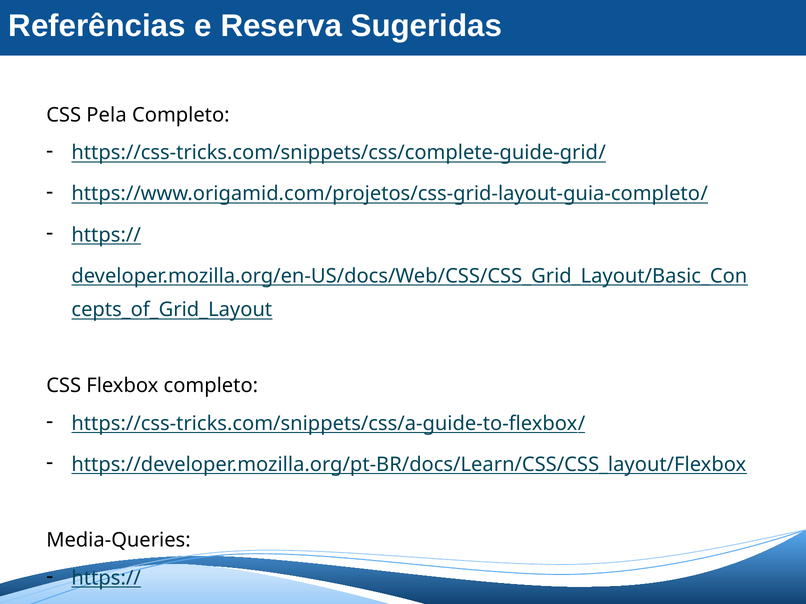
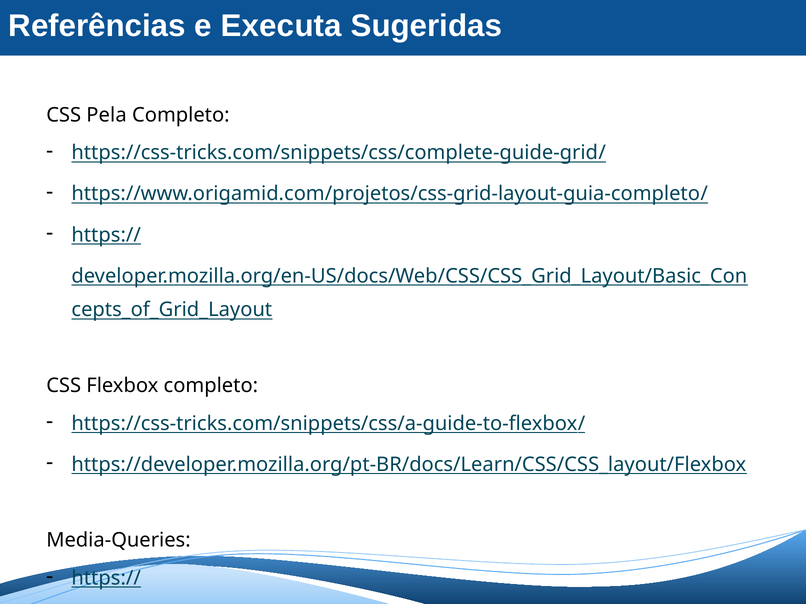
Reserva: Reserva -> Executa (281, 26)
